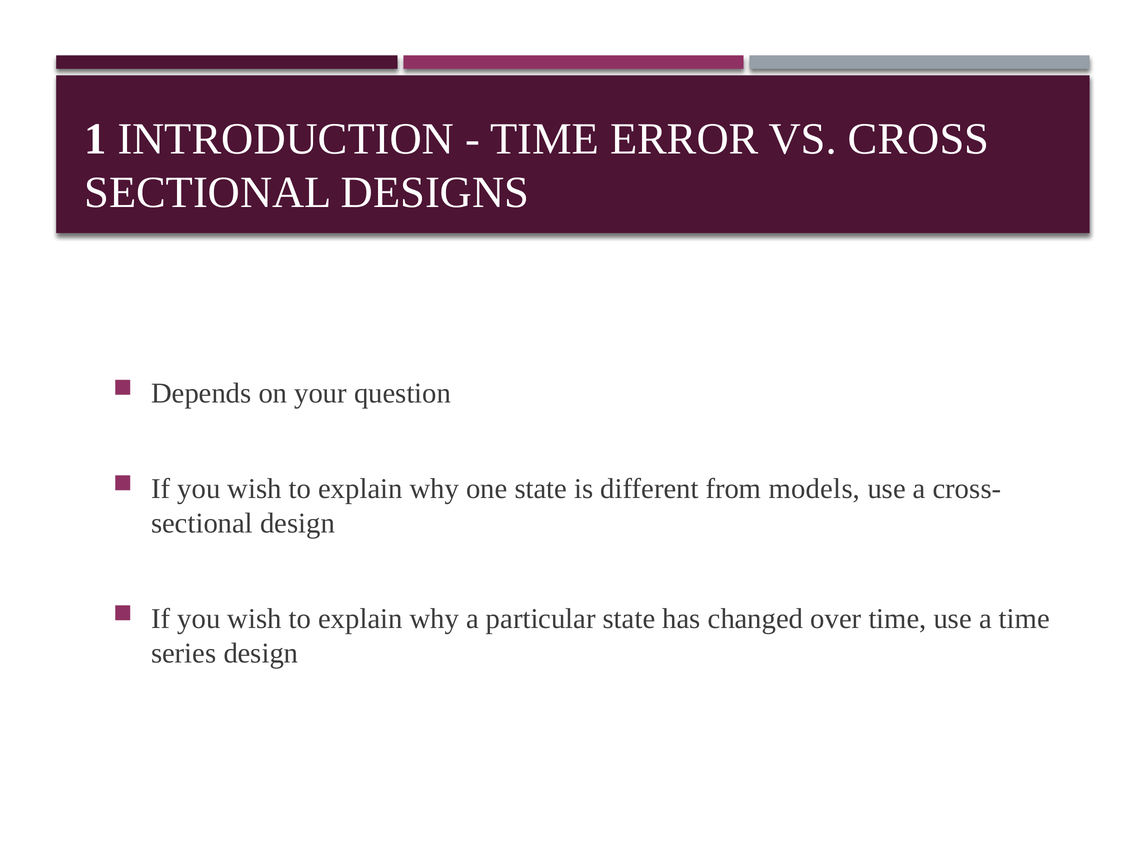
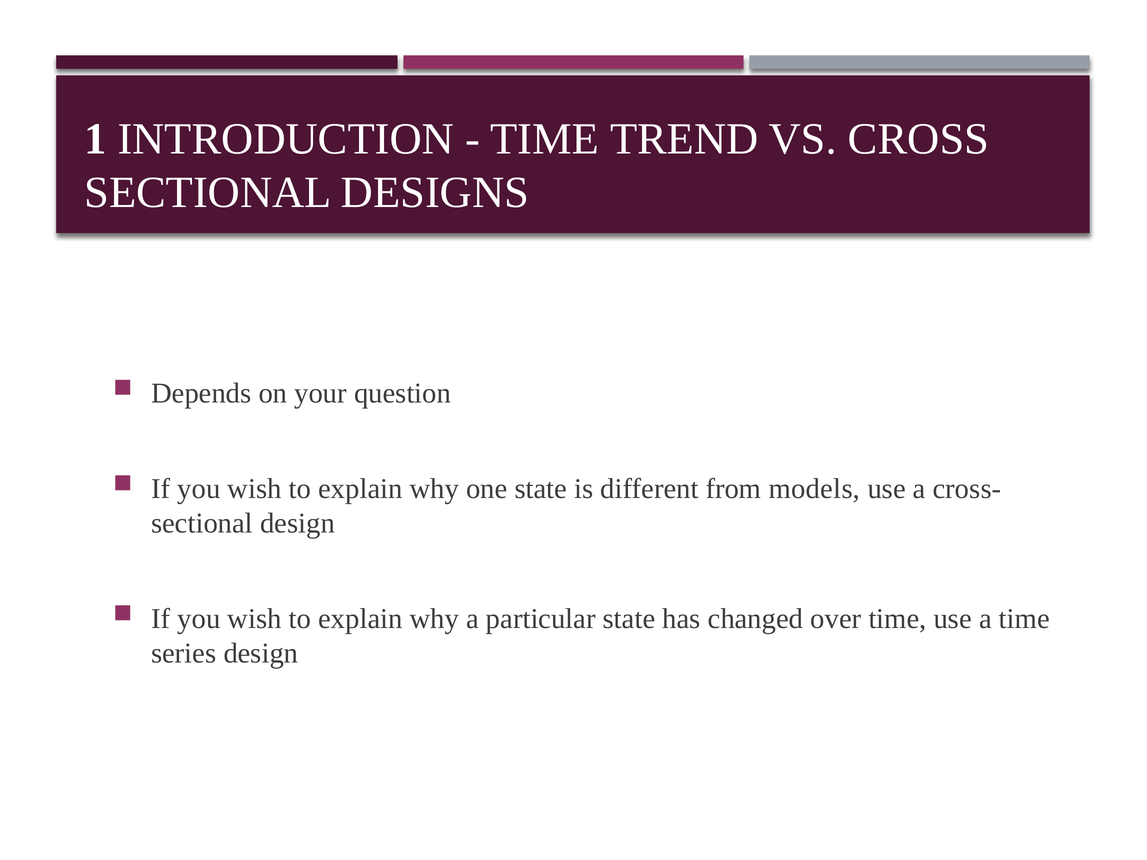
ERROR: ERROR -> TREND (684, 139)
